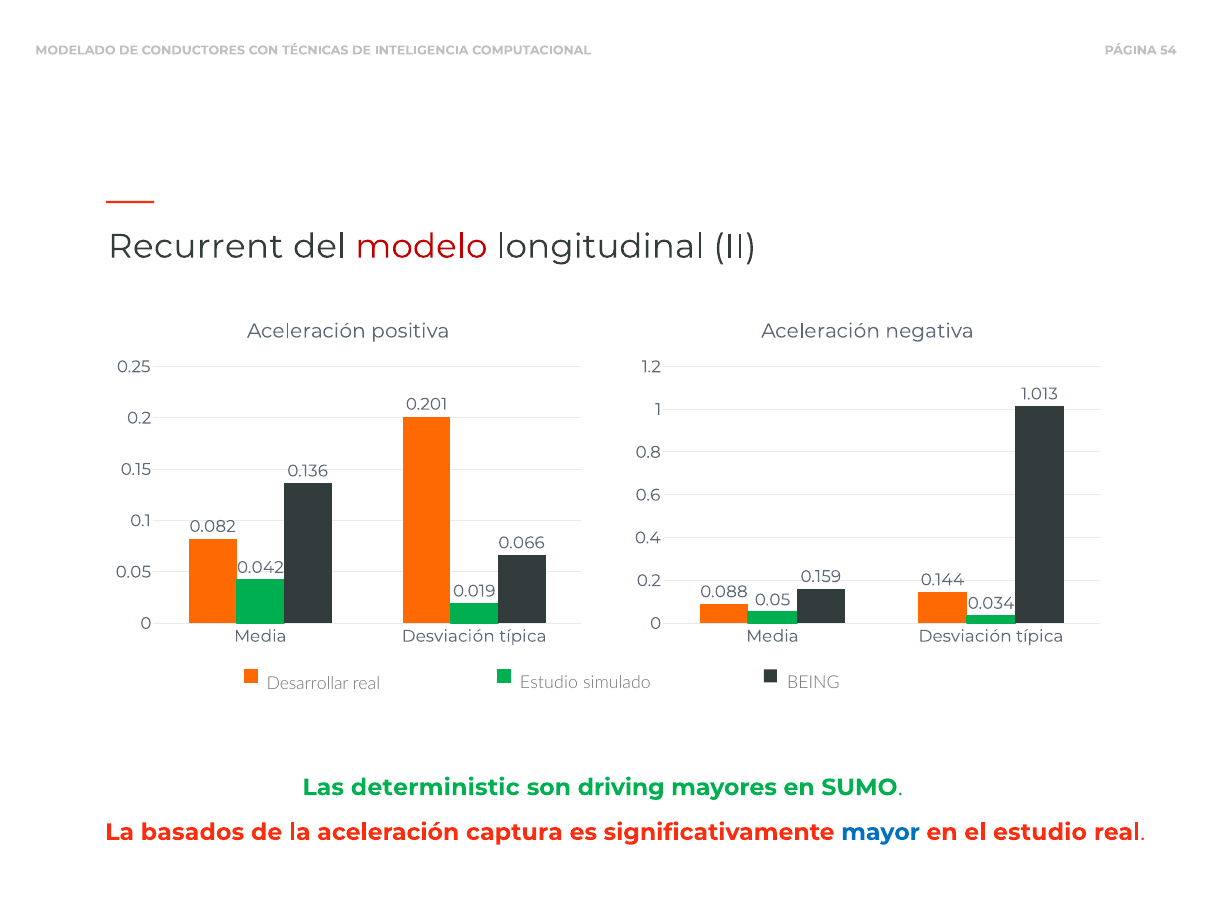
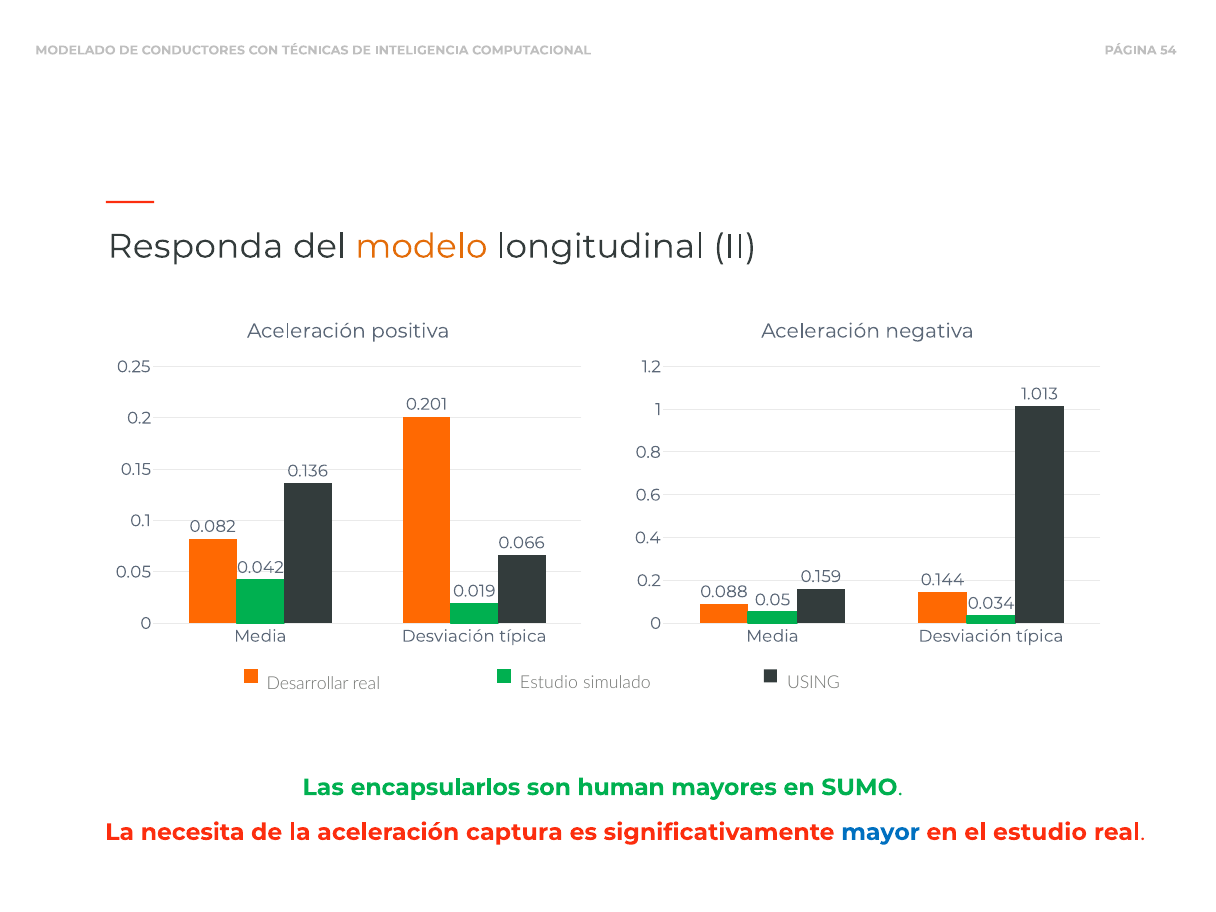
Recurrent: Recurrent -> Responda (196, 246)
modelo colour: red -> orange (421, 246)
BEING: BEING -> USING (813, 683)
deterministic: deterministic -> encapsularlos (435, 787)
driving: driving -> human (621, 787)
basados: basados -> necesita (193, 832)
